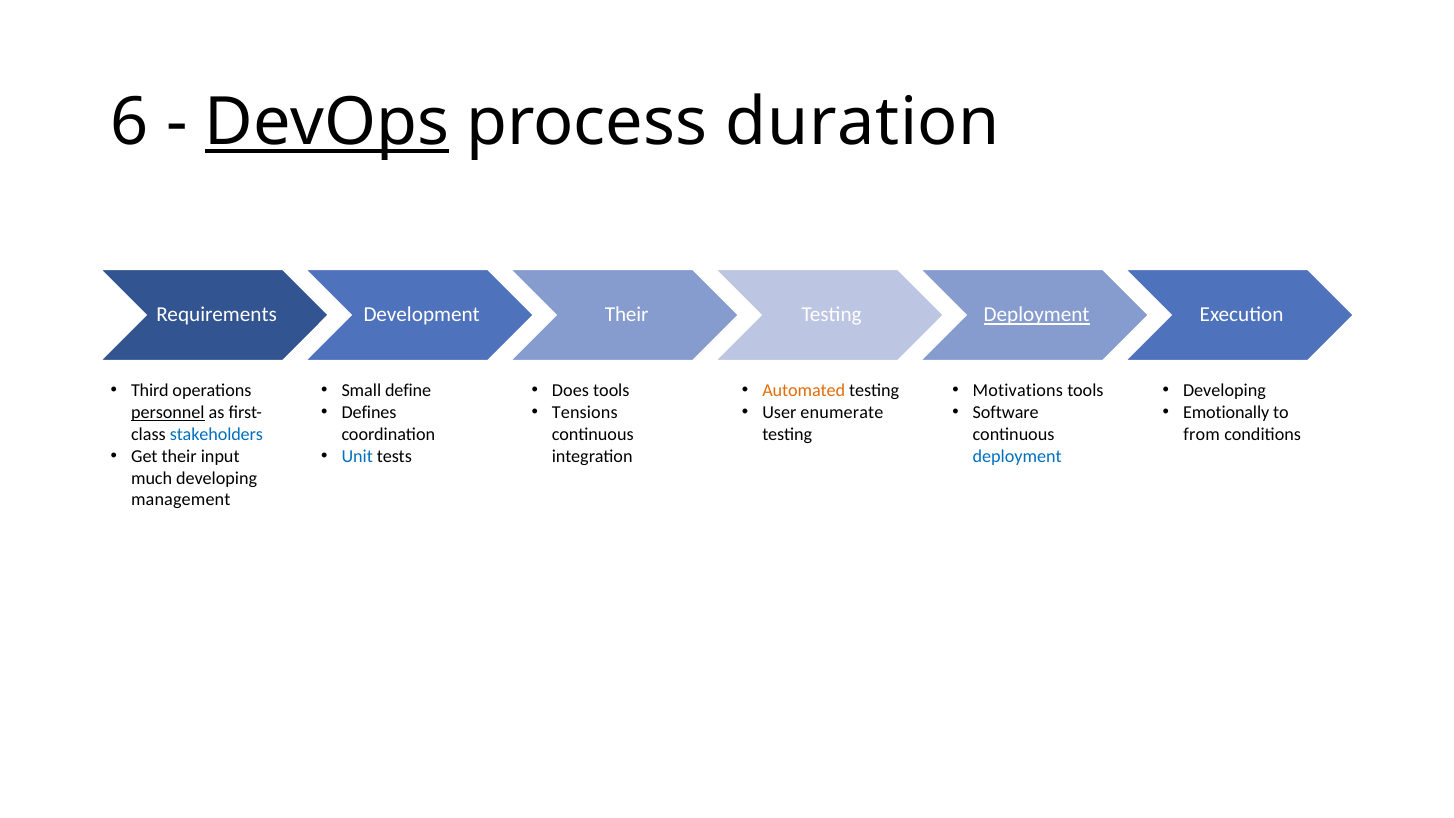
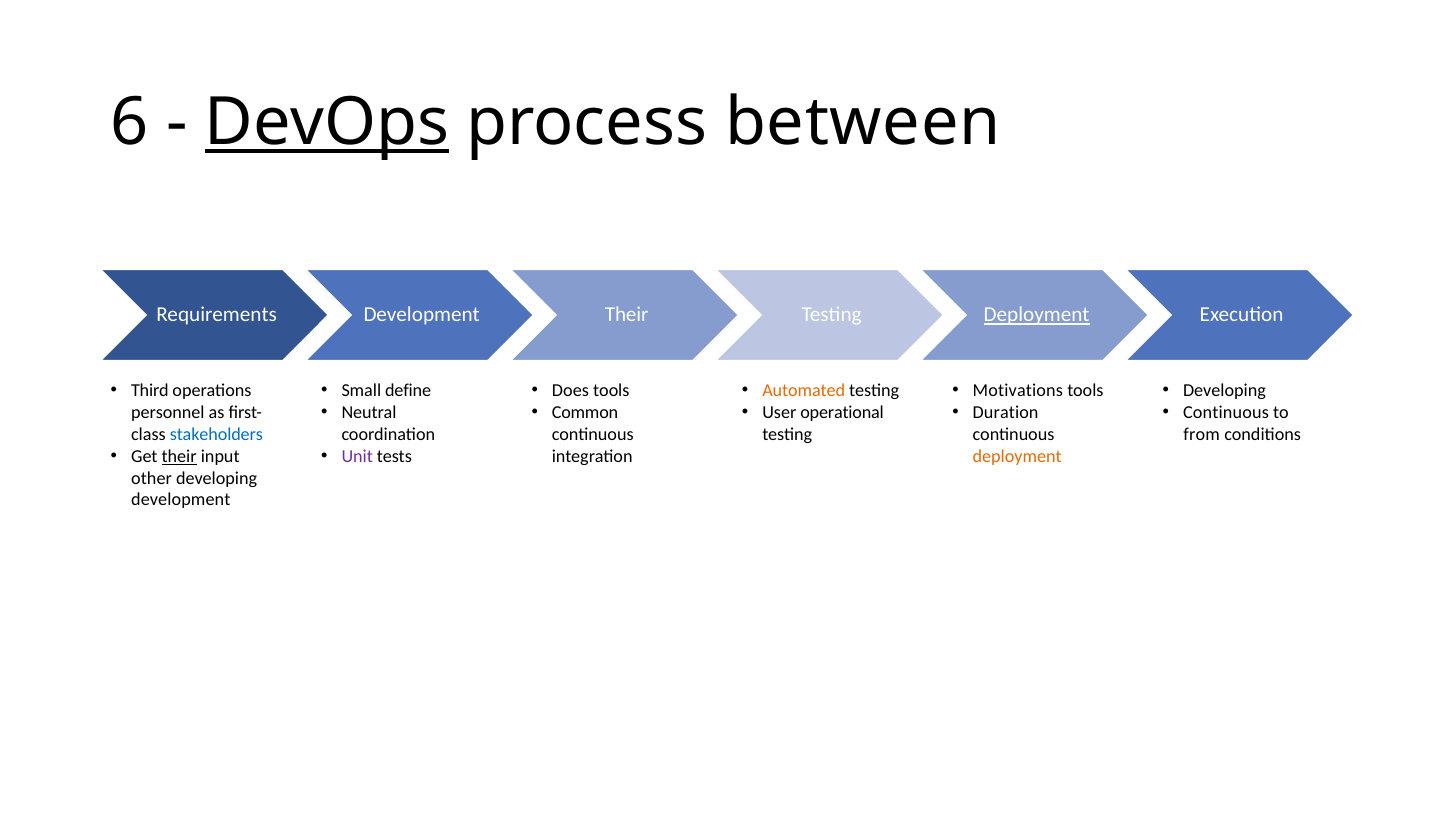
duration: duration -> between (863, 122)
Defines: Defines -> Neutral (369, 413)
Tensions: Tensions -> Common (585, 413)
enumerate: enumerate -> operational (842, 413)
Software: Software -> Duration (1006, 413)
Emotionally: Emotionally -> Continuous (1226, 413)
personnel underline: present -> none (168, 413)
their underline: none -> present (179, 456)
Unit colour: blue -> purple (357, 456)
deployment colour: blue -> orange (1017, 456)
much: much -> other (152, 478)
management: management -> development (181, 500)
